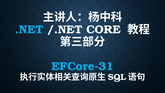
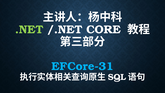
.NET colour: light blue -> light green (29, 29)
